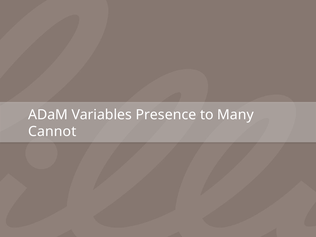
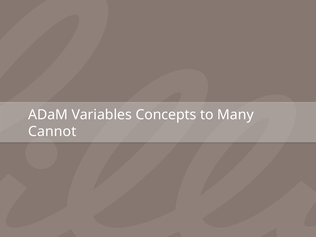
Presence: Presence -> Concepts (166, 115)
